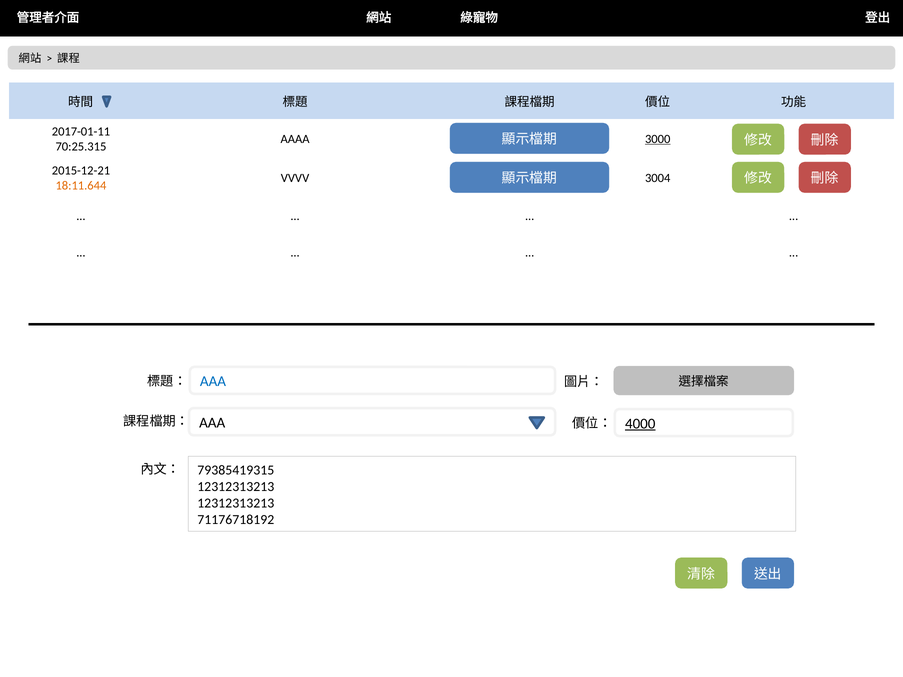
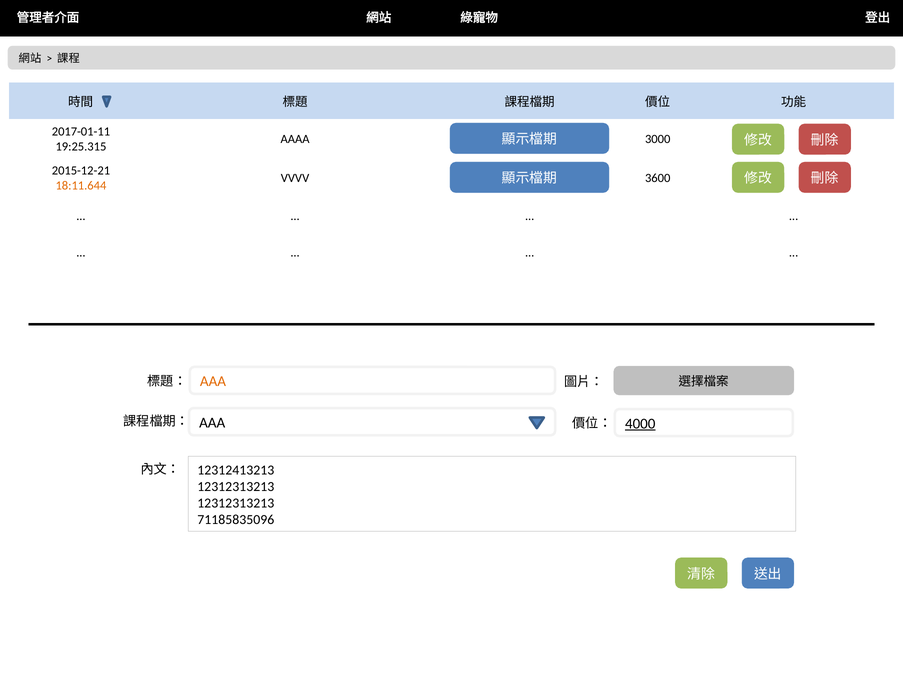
3000 underline: present -> none (658, 139)
70:25.315: 70:25.315 -> 19:25.315 (81, 147)
3004: 3004 -> 3600 (658, 178)
AAA colour: blue -> orange (213, 382)
79385419315: 79385419315 -> 12312413213 (236, 470)
71176718192: 71176718192 -> 71185835096 (236, 520)
